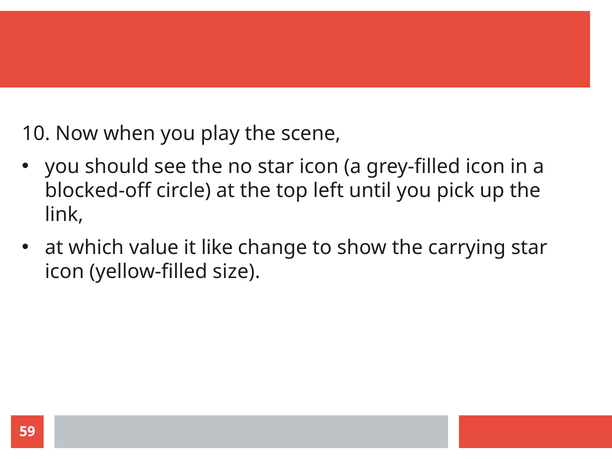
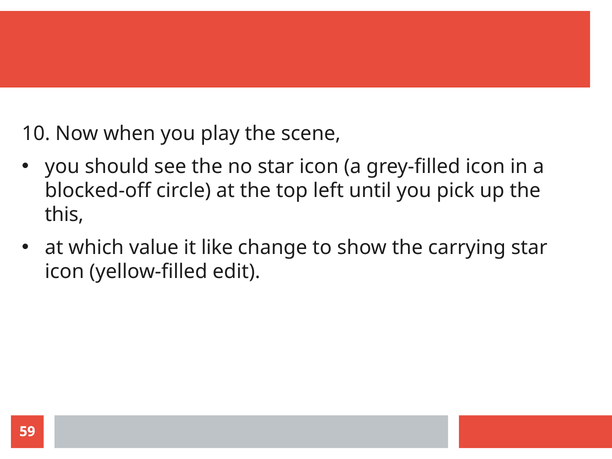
link: link -> this (64, 215)
size: size -> edit (236, 272)
